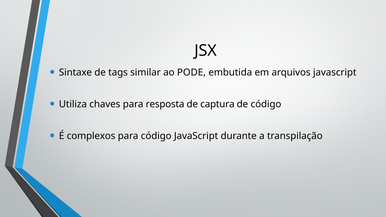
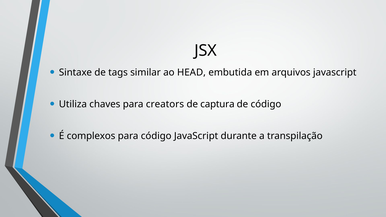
PODE: PODE -> HEAD (191, 72)
resposta: resposta -> creators (165, 104)
